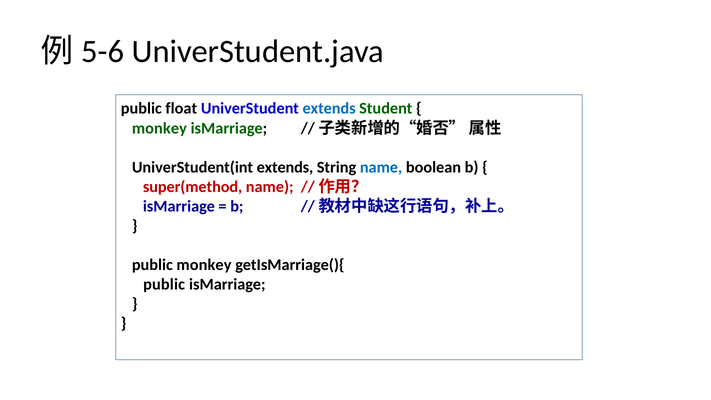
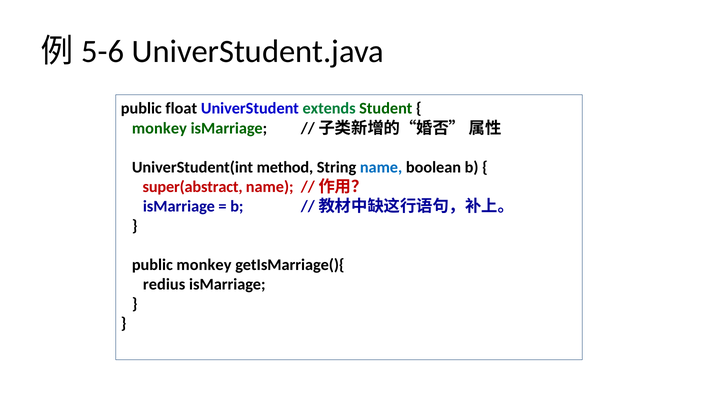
extends colour: blue -> green (329, 109)
UniverStudent(int extends: extends -> method (285, 167)
super(method: super(method -> super(abstract (193, 187)
public: public -> redius (164, 284)
